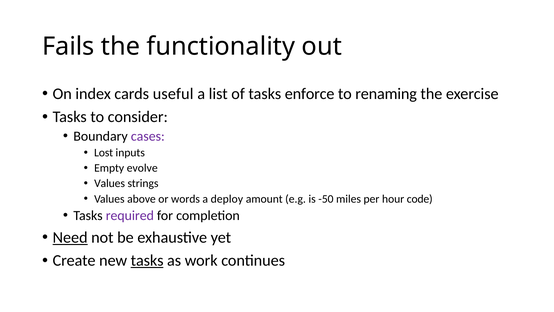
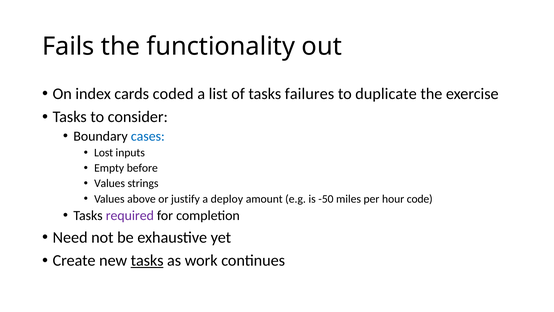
useful: useful -> coded (173, 94)
enforce: enforce -> failures (309, 94)
renaming: renaming -> duplicate (386, 94)
cases colour: purple -> blue (148, 136)
evolve: evolve -> before (142, 168)
words: words -> justify (185, 199)
Need underline: present -> none (70, 237)
